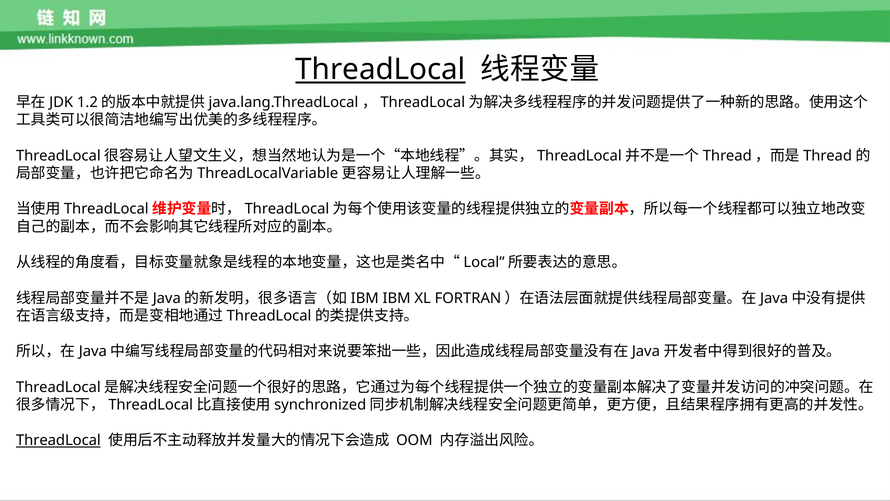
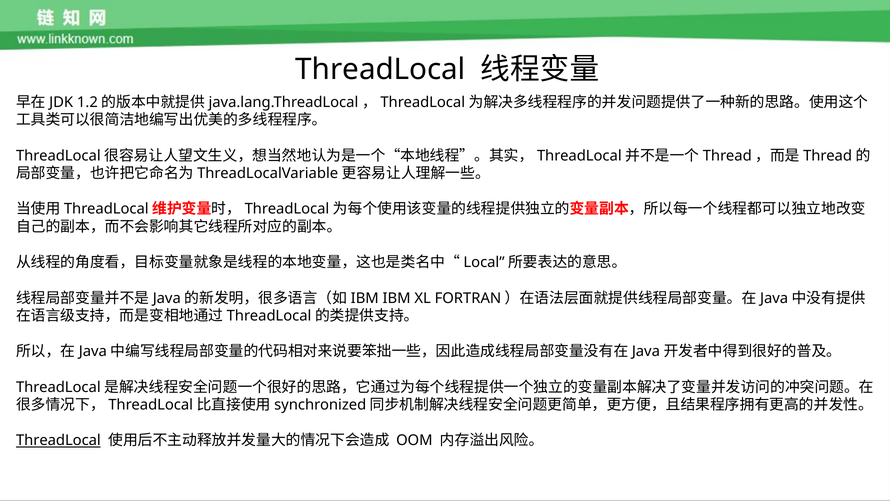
ThreadLocal underline: present -> none (381, 70)
